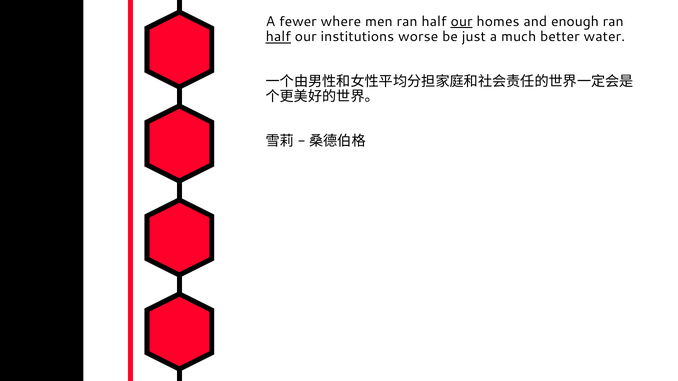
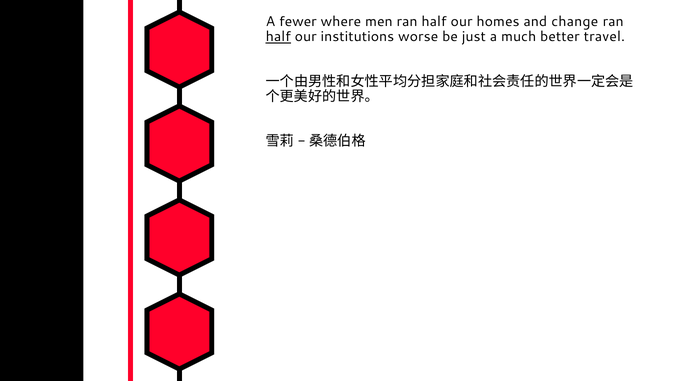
our underline: present -> none (462, 22)
enough: enough -> change (575, 22)
water: water -> travel (604, 37)
